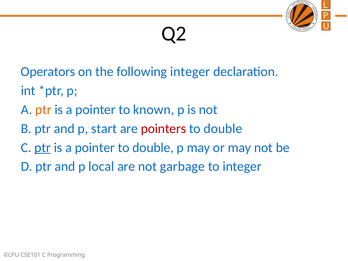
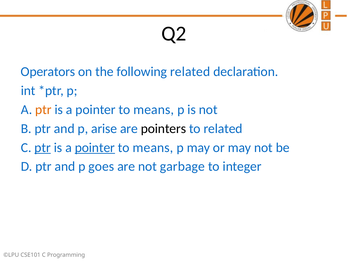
following integer: integer -> related (190, 72)
known: known -> means (154, 110)
start: start -> arise (104, 129)
pointers colour: red -> black (163, 129)
double: double -> related (223, 129)
pointer underline: none -> present (95, 148)
double: double -> means (153, 148)
local: local -> goes (101, 167)
